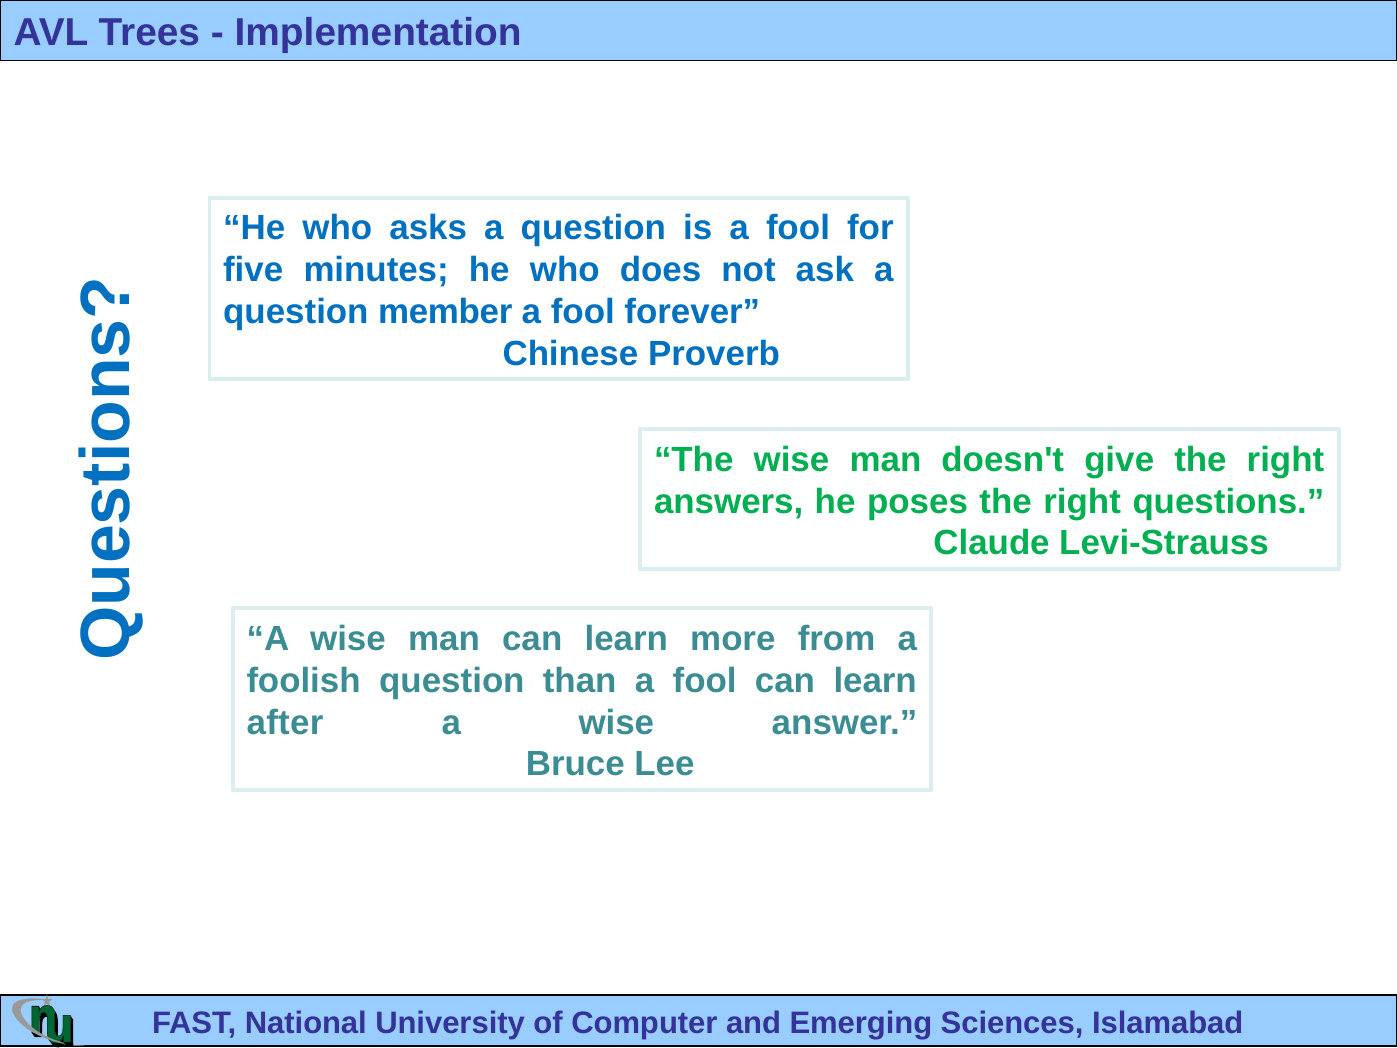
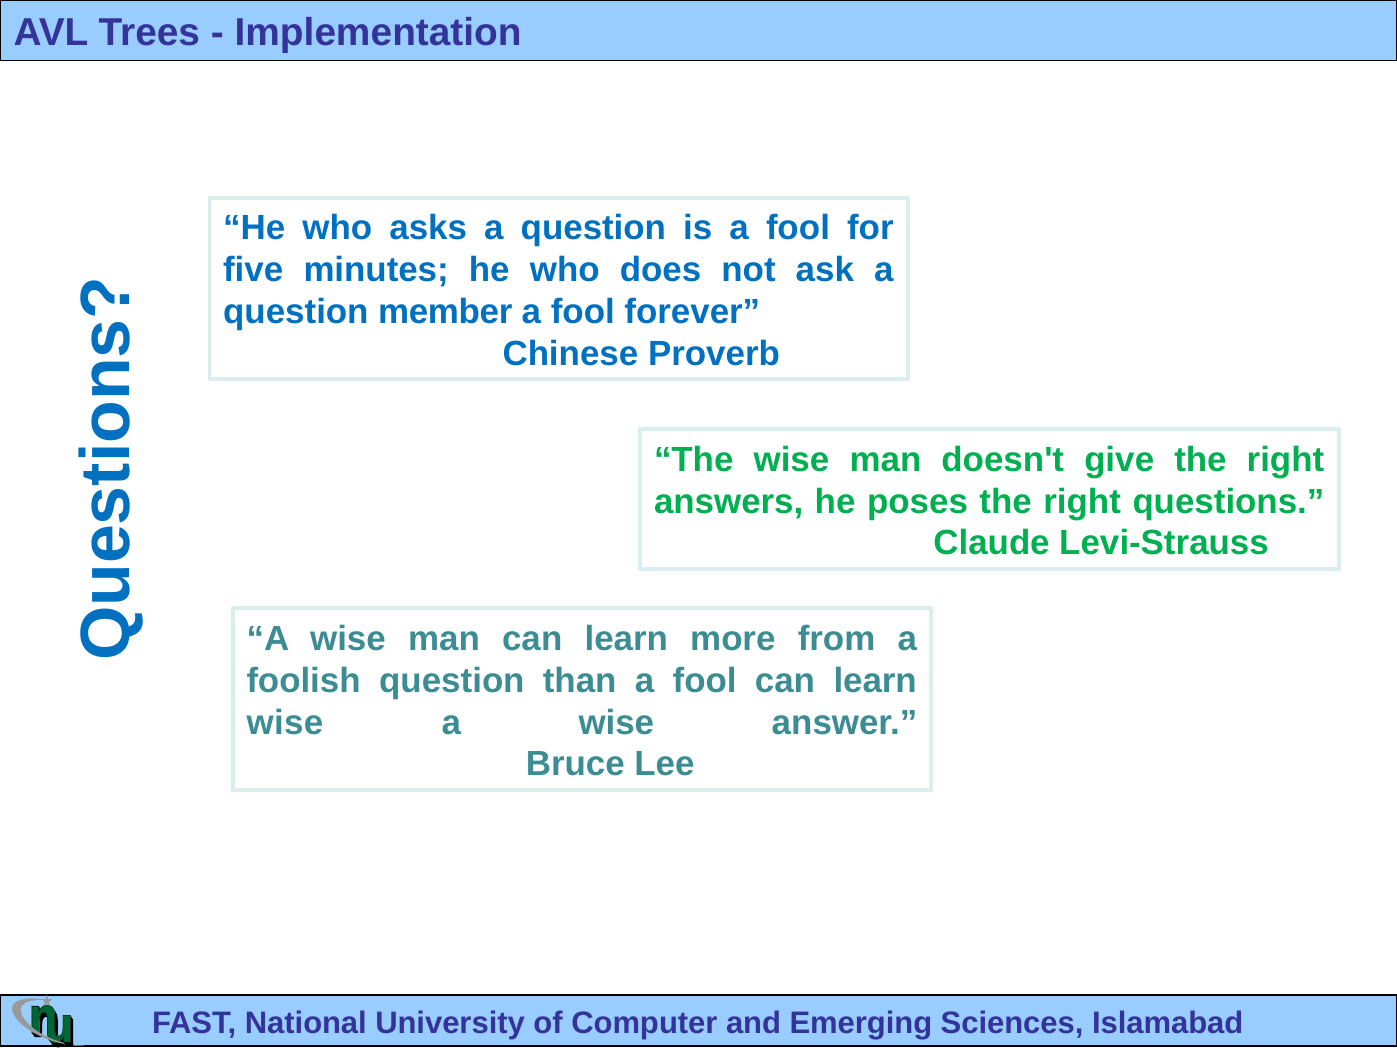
after: after -> wise (285, 722)
